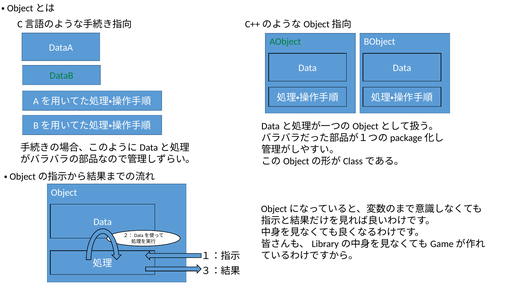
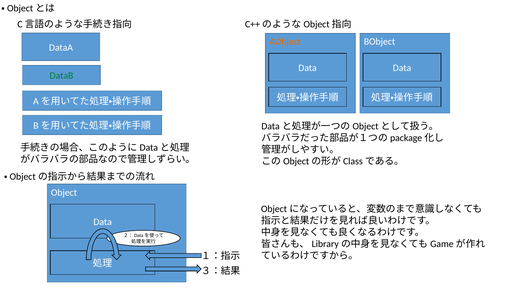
AObject colour: green -> orange (285, 42)
